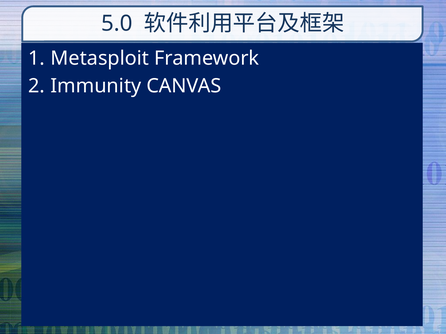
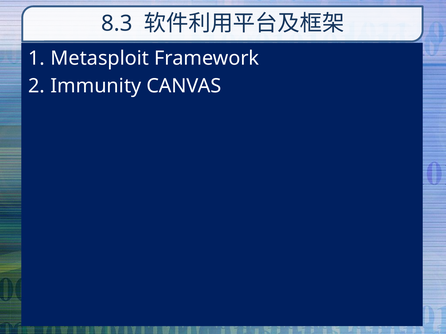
5.0: 5.0 -> 8.3 (117, 24)
